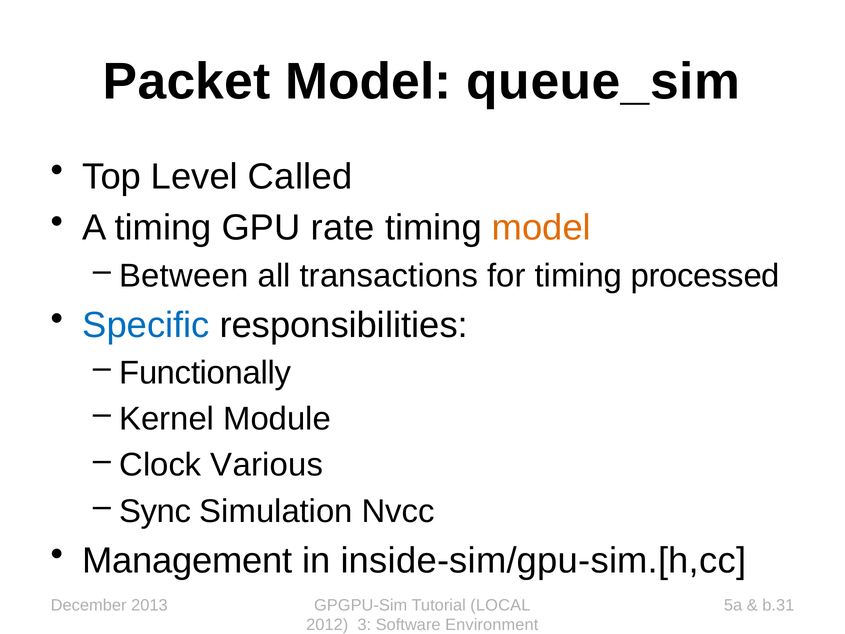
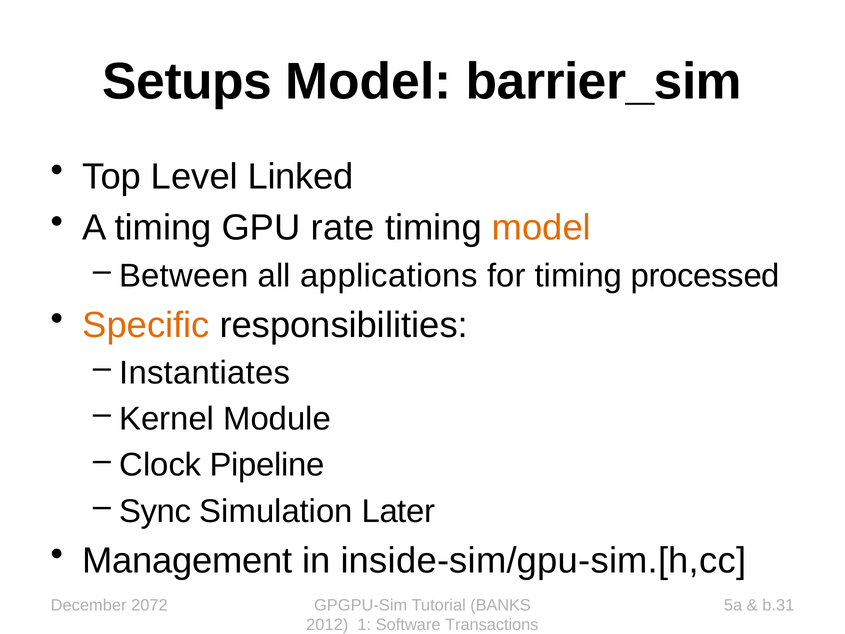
Packet: Packet -> Setups (187, 82)
queue_sim: queue_sim -> barrier_sim (604, 82)
Called: Called -> Linked (301, 176)
transactions: transactions -> applications (389, 276)
Specific colour: blue -> orange (146, 325)
Functionally: Functionally -> Instantiates (205, 373)
Various: Various -> Pipeline (267, 465)
Nvcc: Nvcc -> Later (398, 511)
2013: 2013 -> 2072 (149, 605)
LOCAL: LOCAL -> BANKS (501, 605)
3: 3 -> 1 (364, 625)
Environment: Environment -> Transactions (492, 625)
